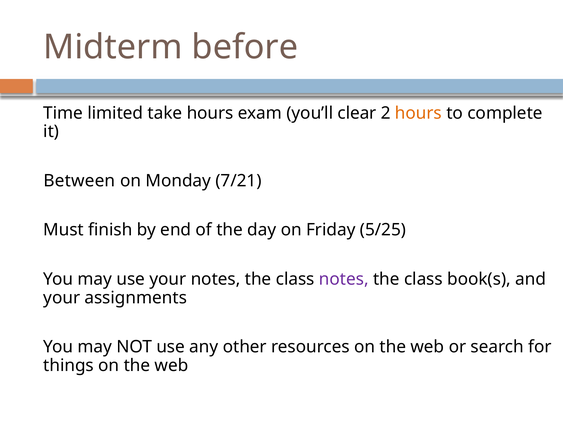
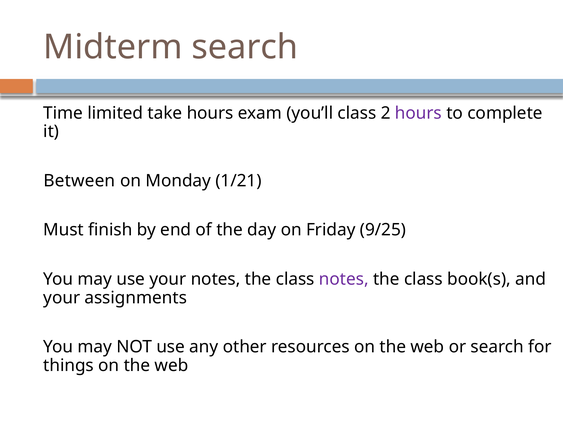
Midterm before: before -> search (245, 47)
you’ll clear: clear -> class (357, 113)
hours colour: orange -> purple (418, 113)
7/21: 7/21 -> 1/21 (239, 180)
5/25: 5/25 -> 9/25 (383, 229)
